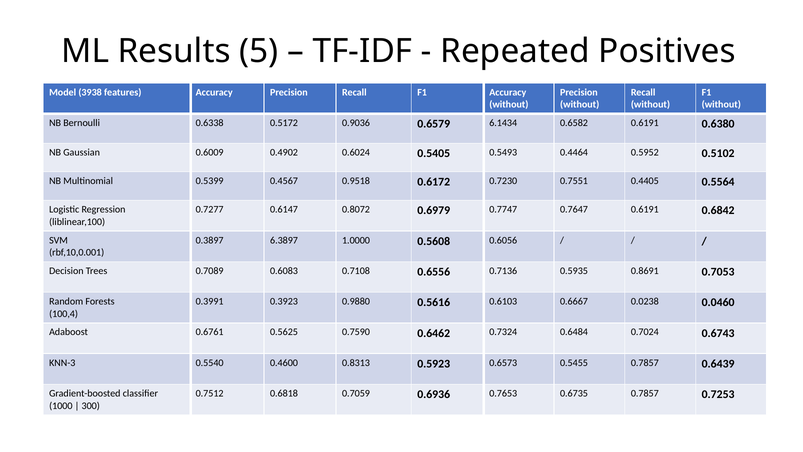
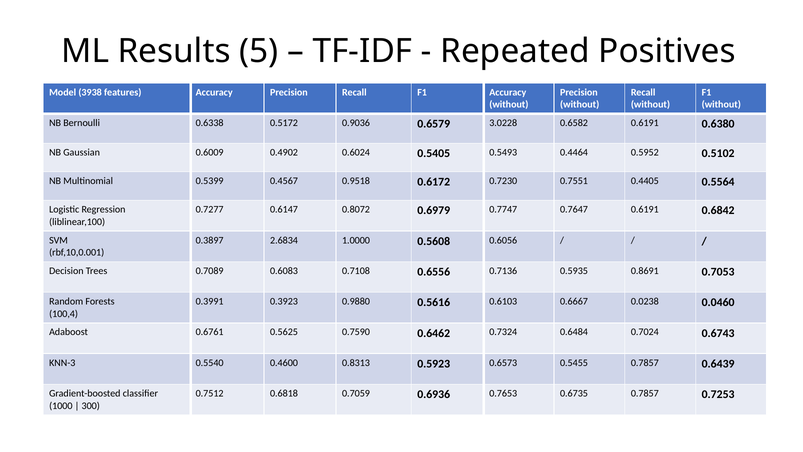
6.1434: 6.1434 -> 3.0228 (503, 123)
6.3897: 6.3897 -> 2.6834 (284, 240)
